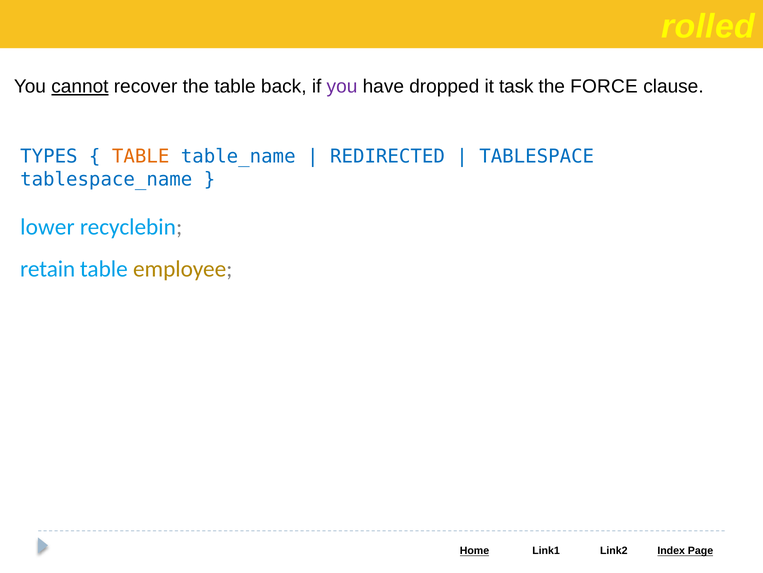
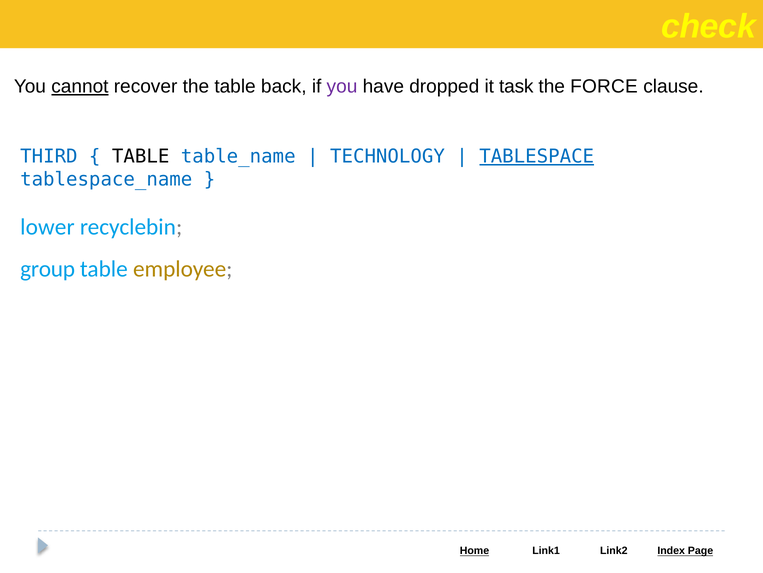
rolled: rolled -> check (708, 26)
TYPES: TYPES -> THIRD (49, 156)
TABLE colour: orange -> black (141, 156)
REDIRECTED: REDIRECTED -> TECHNOLOGY (387, 156)
TABLESPACE underline: none -> present (537, 156)
retain: retain -> group (48, 269)
